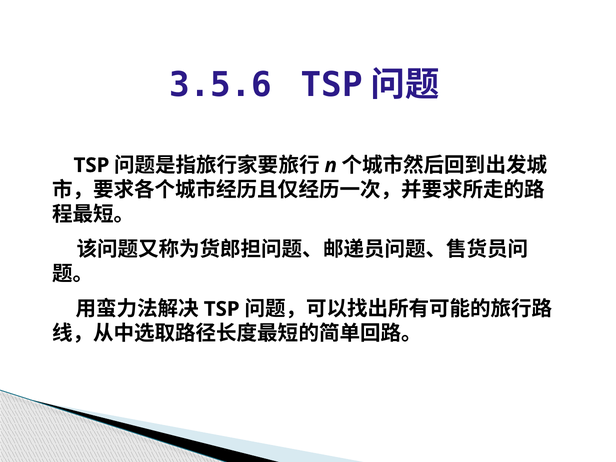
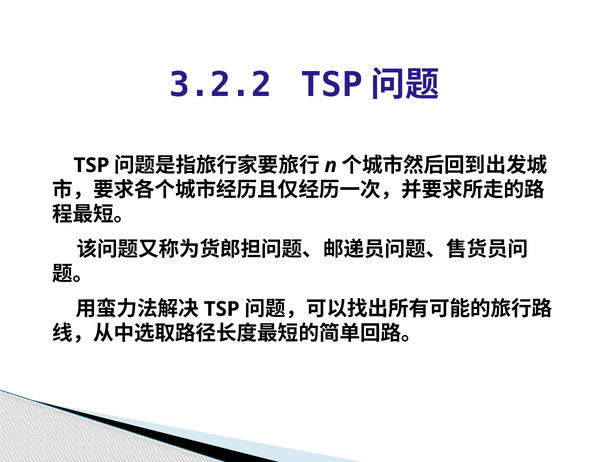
3.5.6: 3.5.6 -> 3.2.2 (220, 85)
